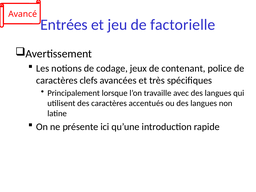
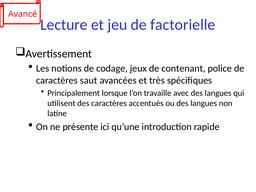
Entrées: Entrées -> Lecture (64, 25)
clefs: clefs -> saut (89, 80)
